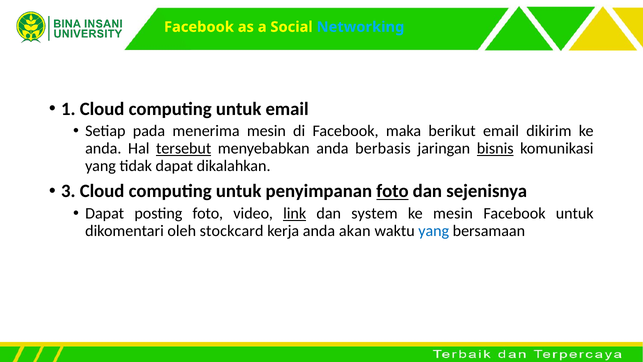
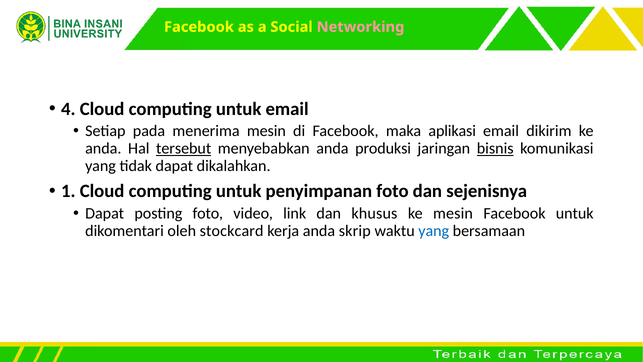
Networking colour: light blue -> pink (360, 27)
1: 1 -> 4 (68, 109)
berikut: berikut -> aplikasi (452, 131)
berbasis: berbasis -> produksi (383, 148)
3: 3 -> 1 (68, 191)
foto underline: present -> none (392, 191)
link underline: present -> none (295, 213)
system: system -> khusus (374, 213)
akan: akan -> skrip (355, 231)
